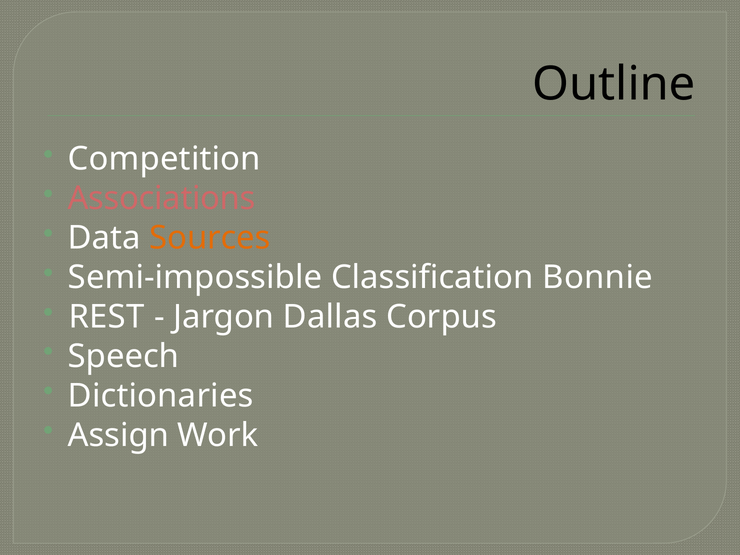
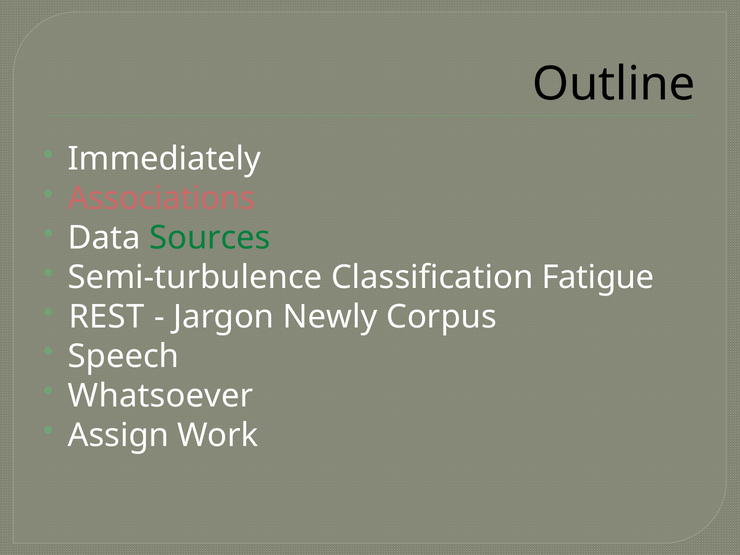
Competition: Competition -> Immediately (164, 159)
Sources colour: orange -> green (210, 238)
Semi-impossible: Semi-impossible -> Semi-turbulence (195, 277)
Bonnie: Bonnie -> Fatigue (598, 277)
Dallas: Dallas -> Newly (330, 317)
Dictionaries: Dictionaries -> Whatsoever (161, 396)
